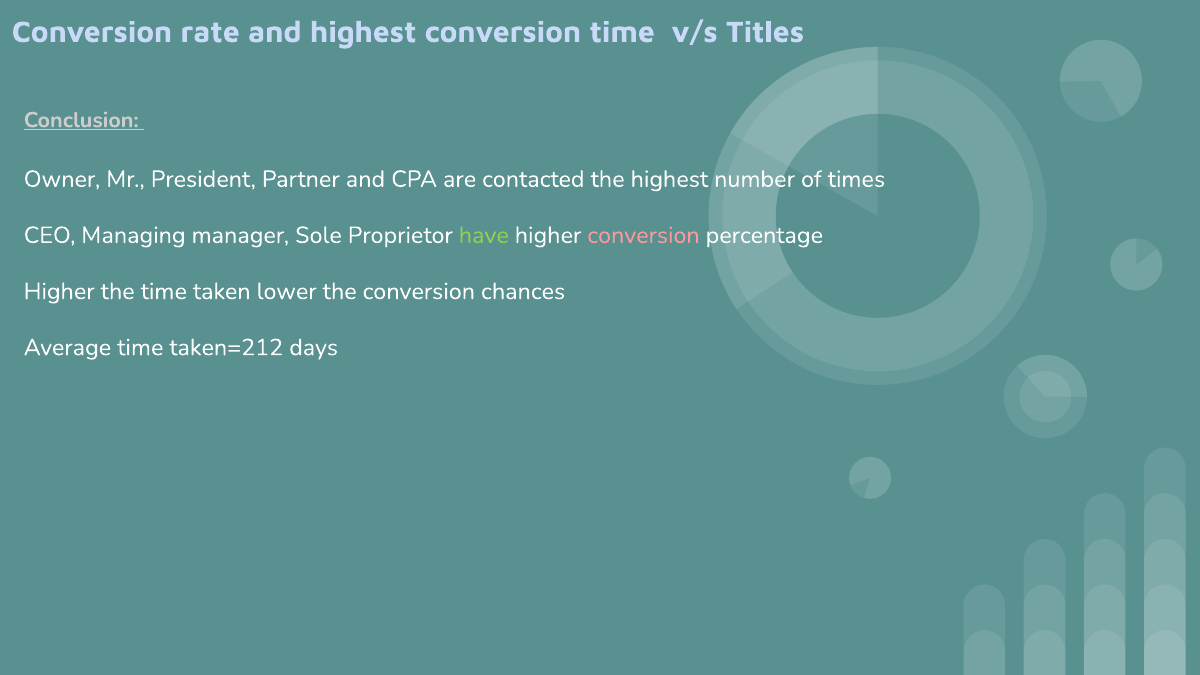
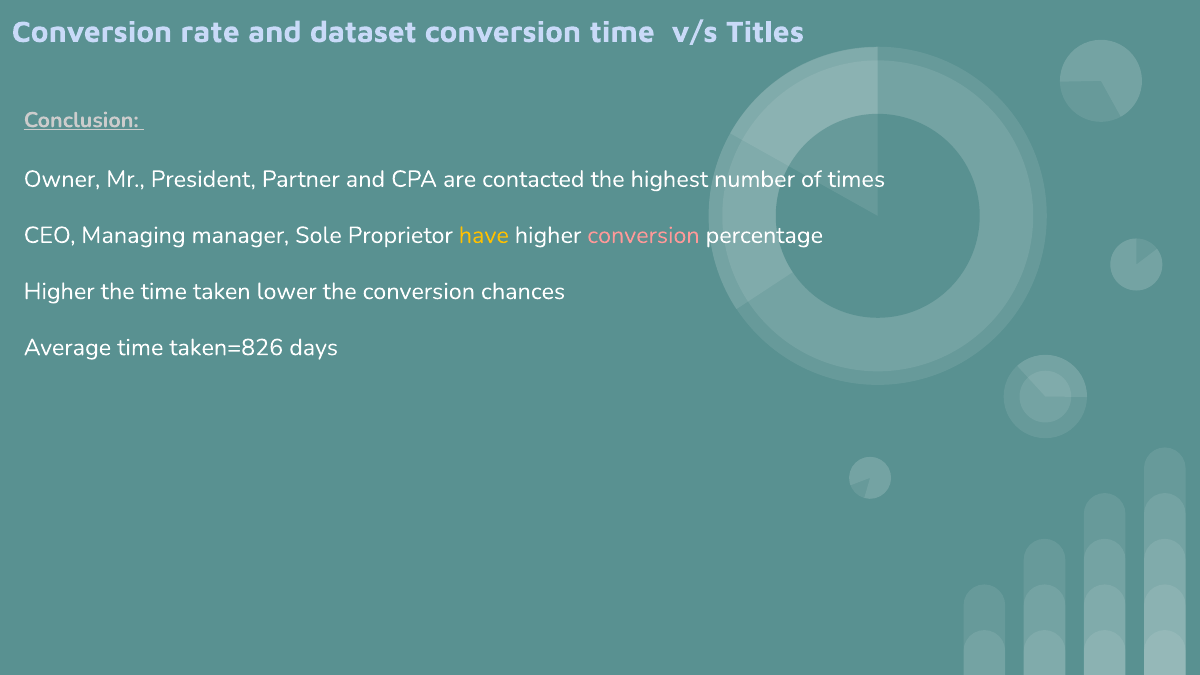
and highest: highest -> dataset (363, 32)
have colour: light green -> yellow (484, 235)
taken=212: taken=212 -> taken=826 (226, 348)
